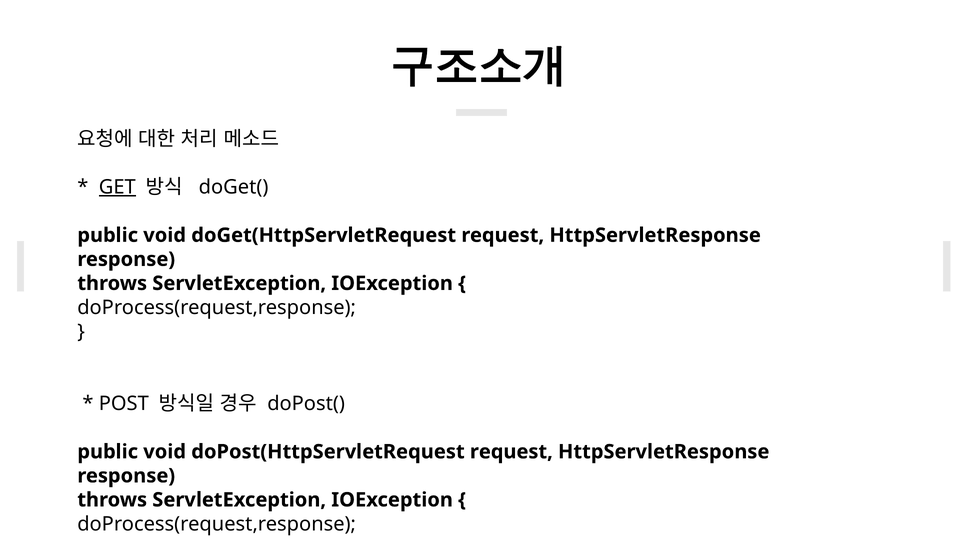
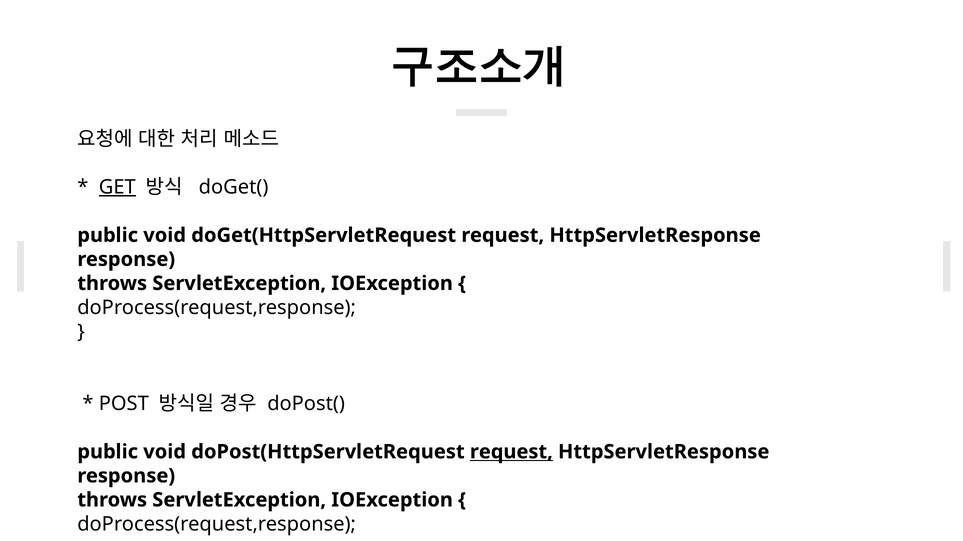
request underline: none -> present (511, 452)
